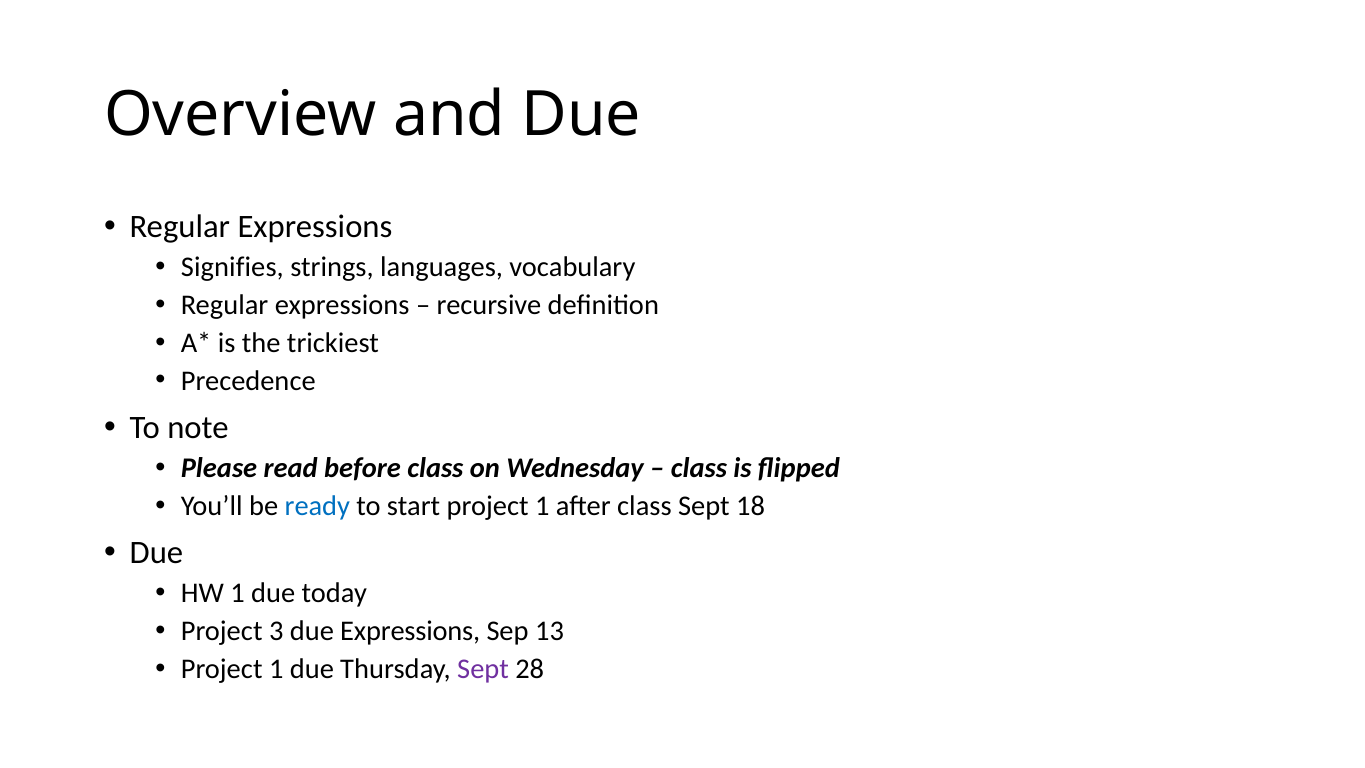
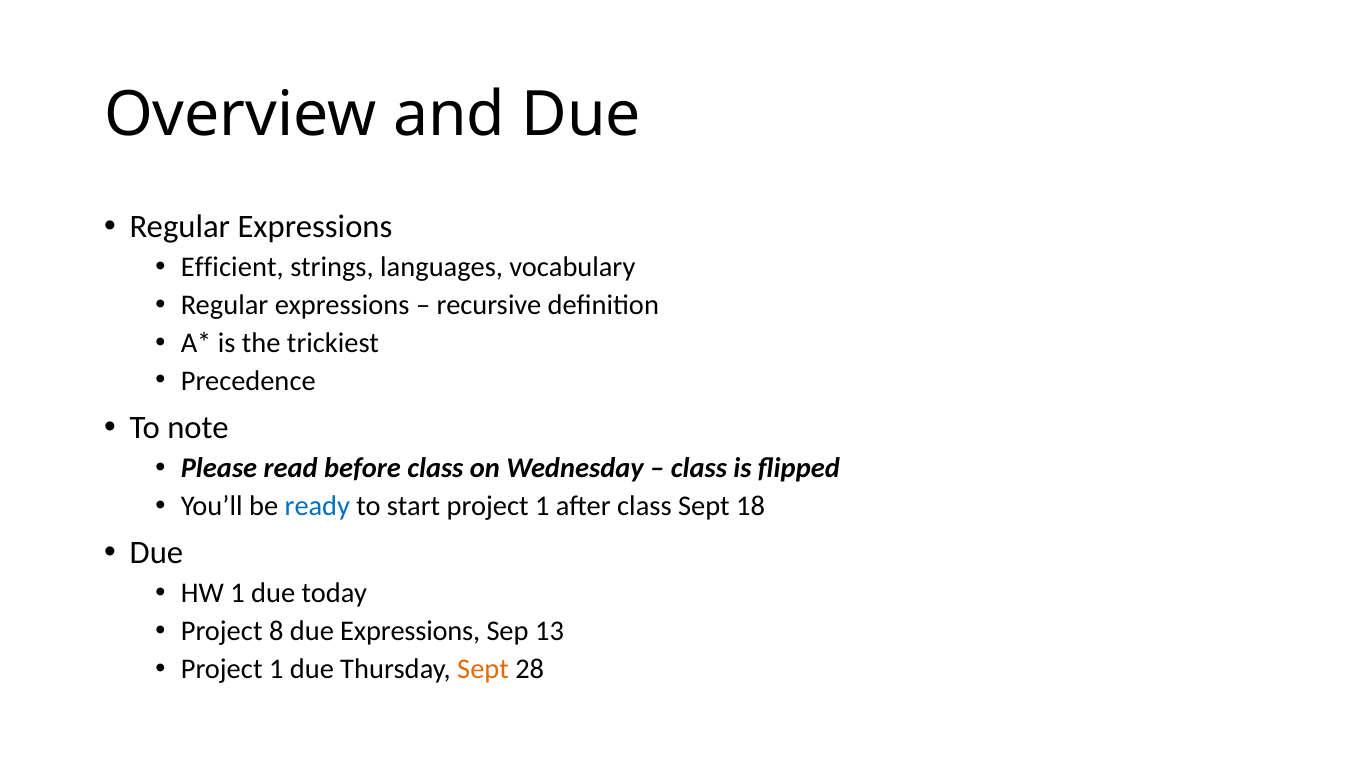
Signifies: Signifies -> Efficient (232, 267)
3: 3 -> 8 (276, 631)
Sept colour: purple -> orange (483, 669)
